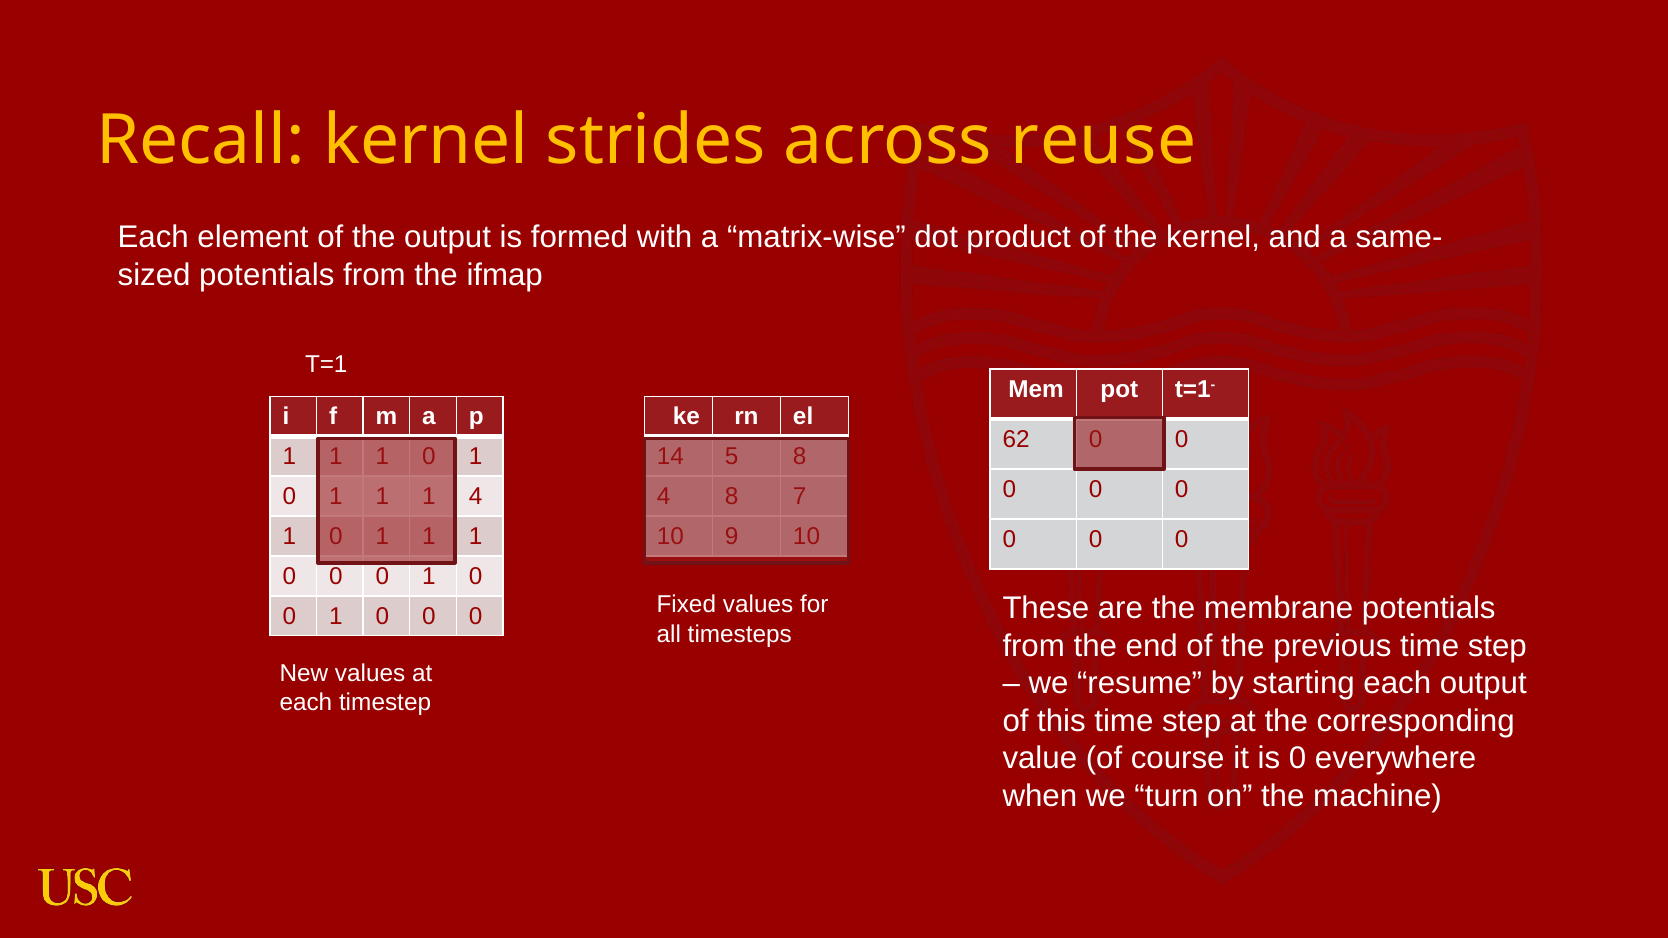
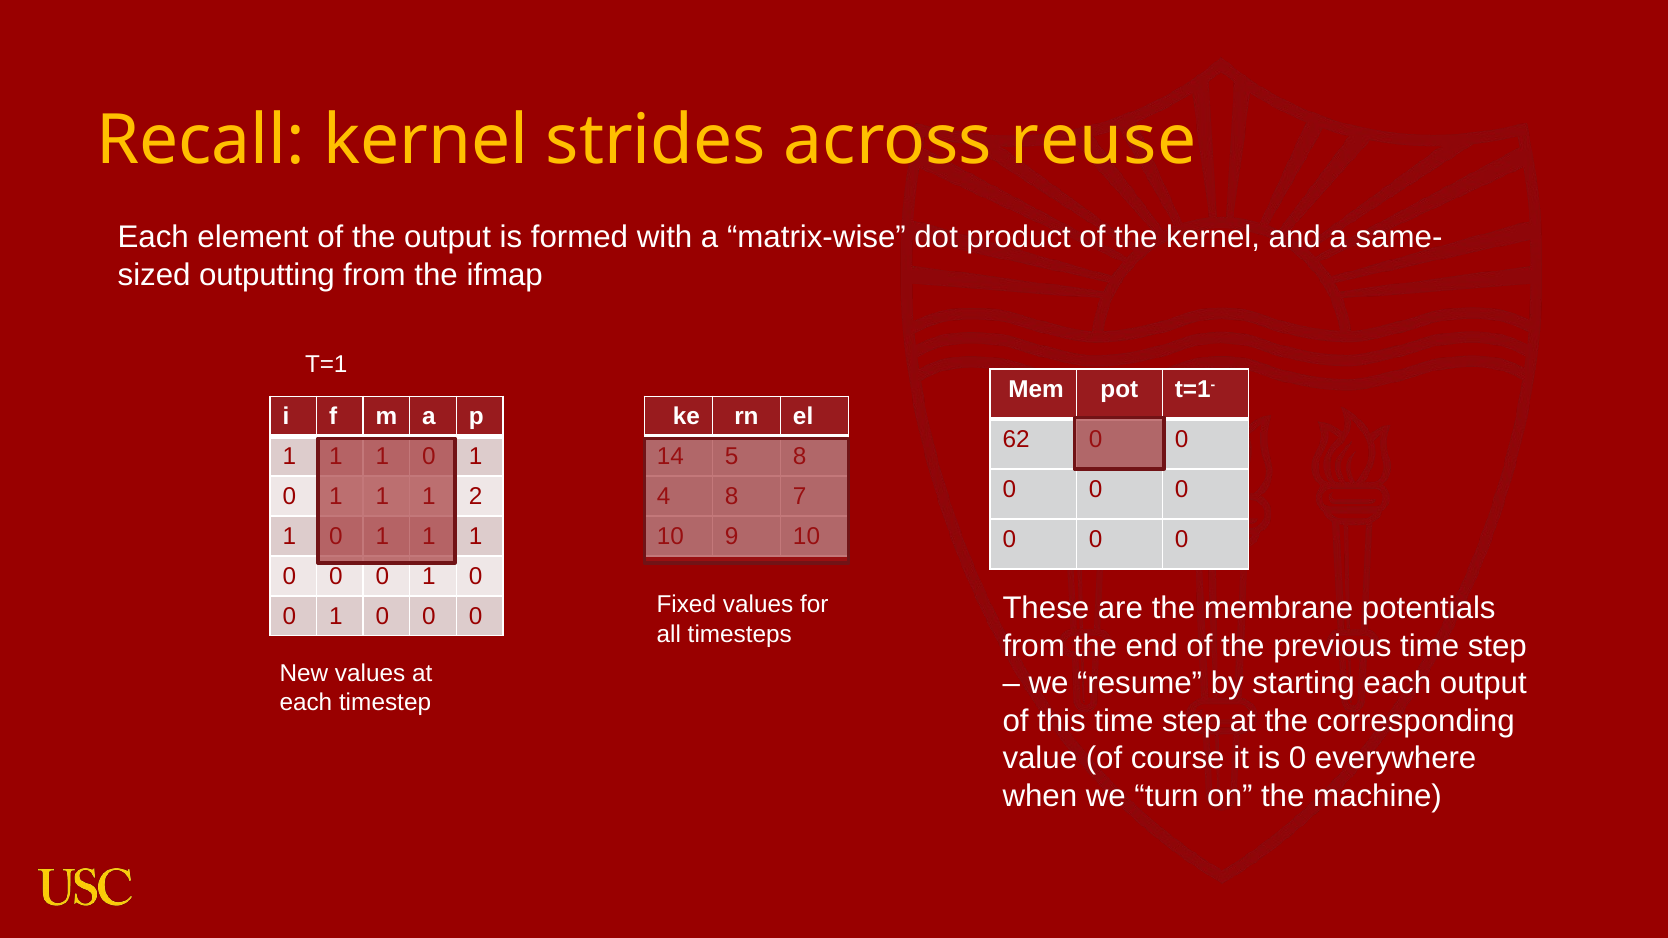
potentials: potentials -> outputting (267, 275)
4: 4 -> 2 (476, 497)
